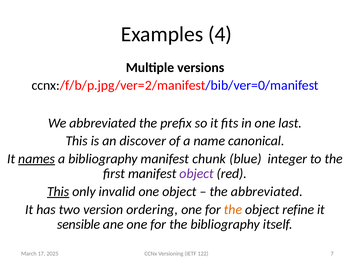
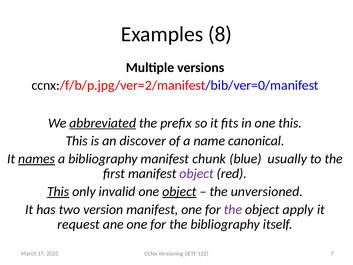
4: 4 -> 8 (220, 34)
abbreviated underline: none -> present (103, 123)
one last: last -> this (290, 123)
integer: integer -> usually (287, 159)
object underline: none -> present (179, 191)
the abbreviated: abbreviated -> unversioned (267, 191)
version ordering: ordering -> manifest (152, 209)
the colour: orange -> purple (233, 209)
refine: refine -> apply (298, 209)
sensible: sensible -> request (79, 224)
